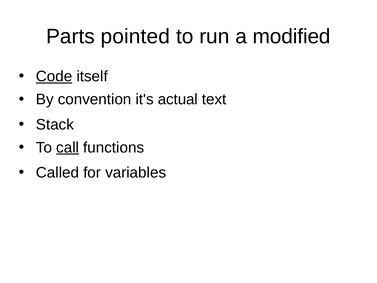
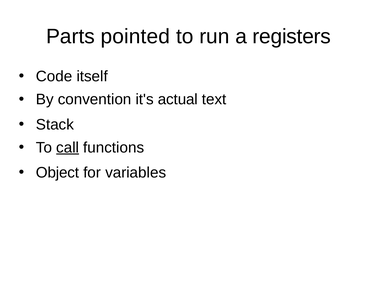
modified: modified -> registers (292, 36)
Code underline: present -> none (54, 76)
Called: Called -> Object (58, 173)
